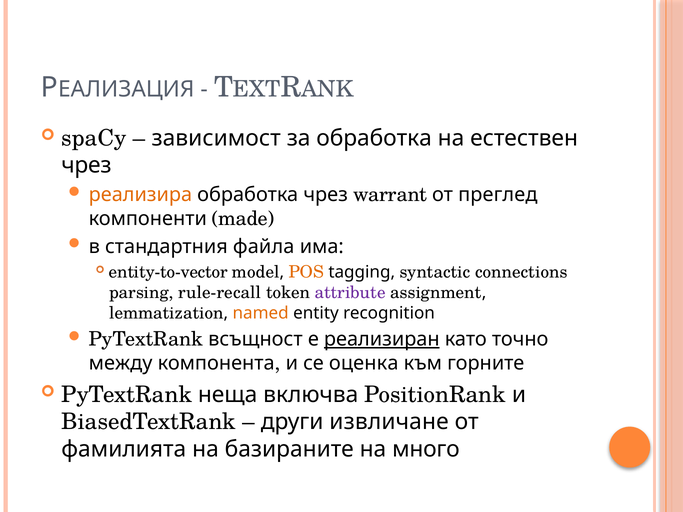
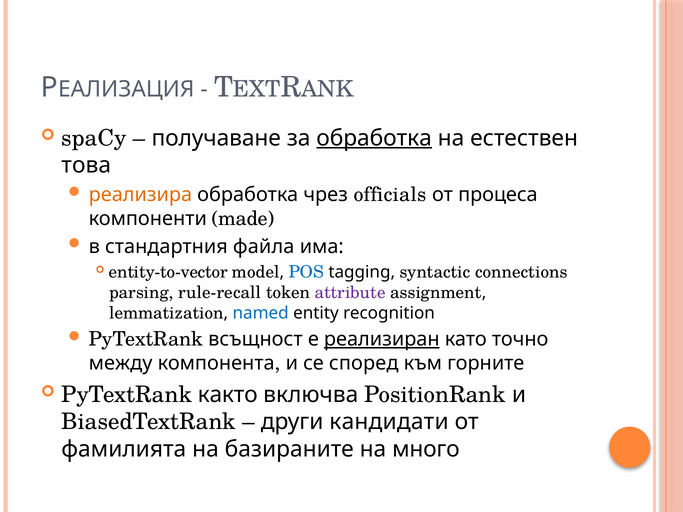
зависимост: зависимост -> получаване (216, 138)
обработка underline: none -> present (374, 138)
чрез: чрез -> това (86, 165)
warrant: warrant -> officials (390, 195)
преглед: преглед -> процеса (498, 195)
POS colour: orange -> blue (306, 272)
named colour: orange -> blue (261, 313)
оценка: оценка -> според (364, 363)
неща: неща -> както (228, 395)
извличане: извличане -> кандидати (389, 422)
